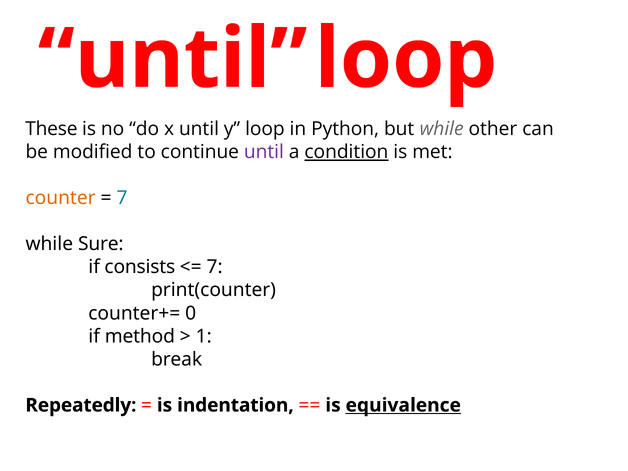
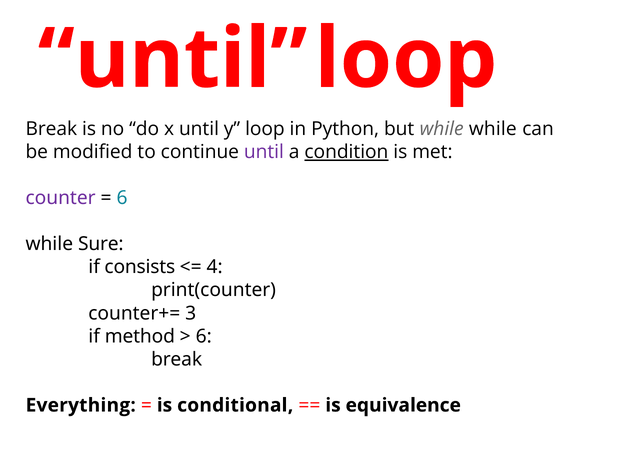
These: These -> Break (51, 129)
other: other -> while (493, 129)
counter colour: orange -> purple (61, 198)
7: 7 -> 6 (122, 198)
7: 7 -> 4 (215, 267)
0: 0 -> 3 (191, 313)
1: 1 -> 6 (204, 336)
Repeatedly: Repeatedly -> Everything (81, 405)
indentation: indentation -> conditional (235, 405)
equivalence underline: present -> none (403, 405)
